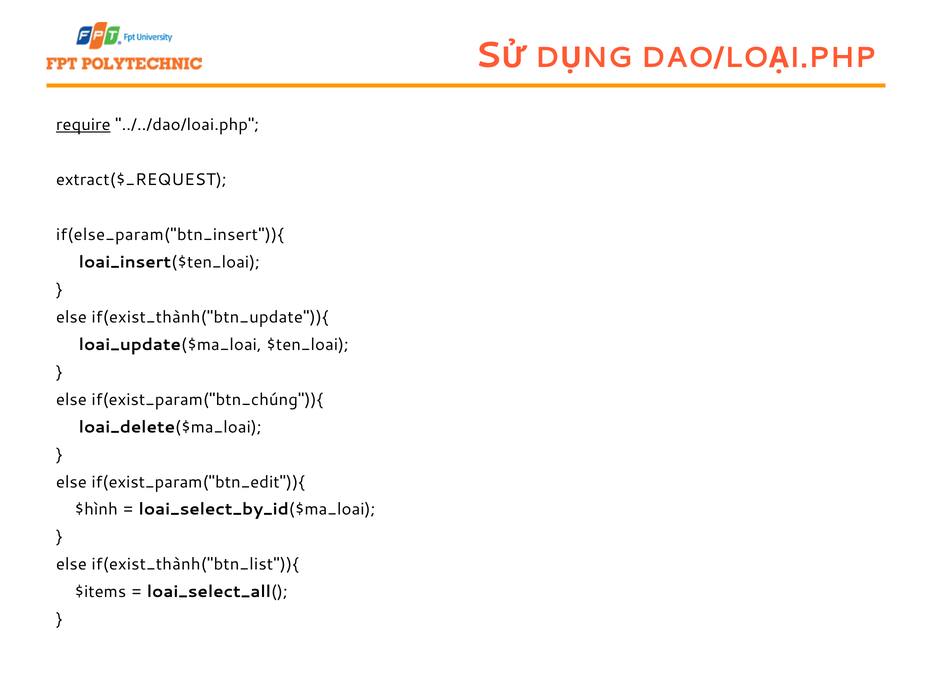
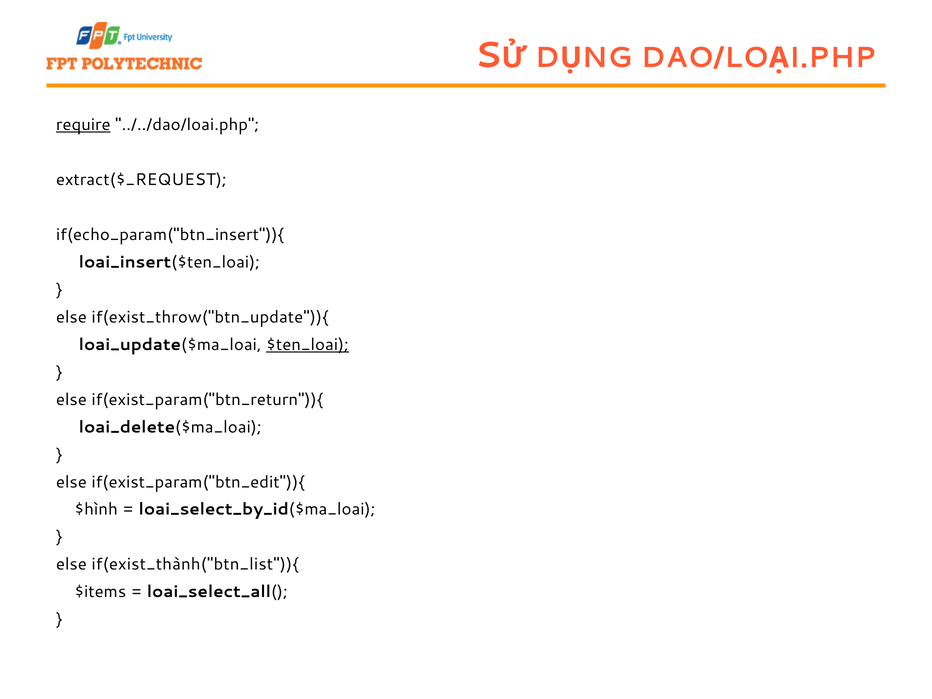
if(else_param("btn_insert")){: if(else_param("btn_insert")){ -> if(echo_param("btn_insert")){ (170, 235)
if(exist_thành("btn_update")){: if(exist_thành("btn_update")){ -> if(exist_throw("btn_update")){ (210, 317)
$ten_loai underline: none -> present (307, 345)
if(exist_param("btn_chúng")){: if(exist_param("btn_chúng")){ -> if(exist_param("btn_return")){ (207, 399)
